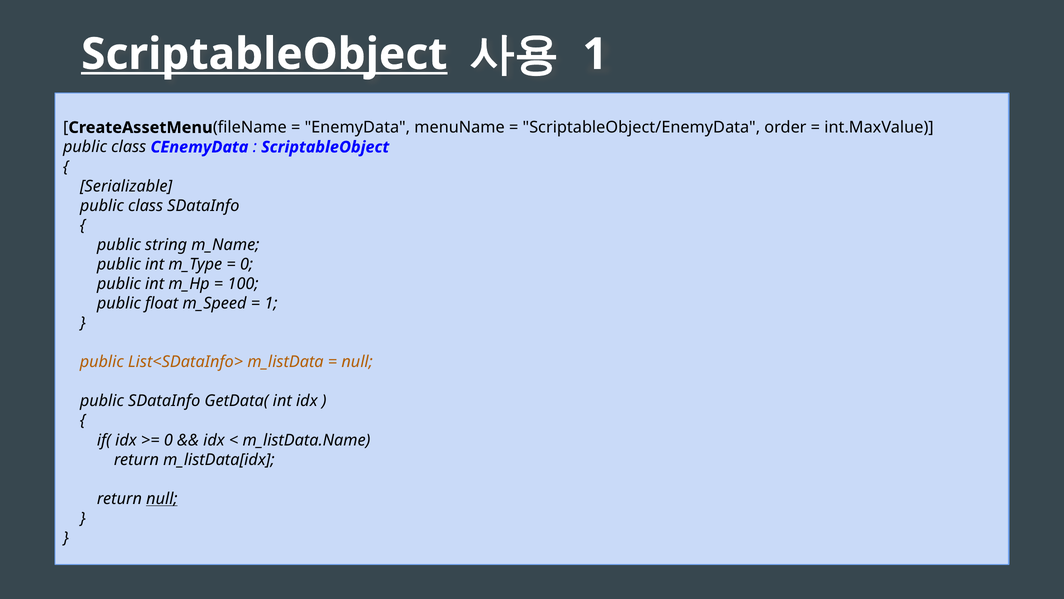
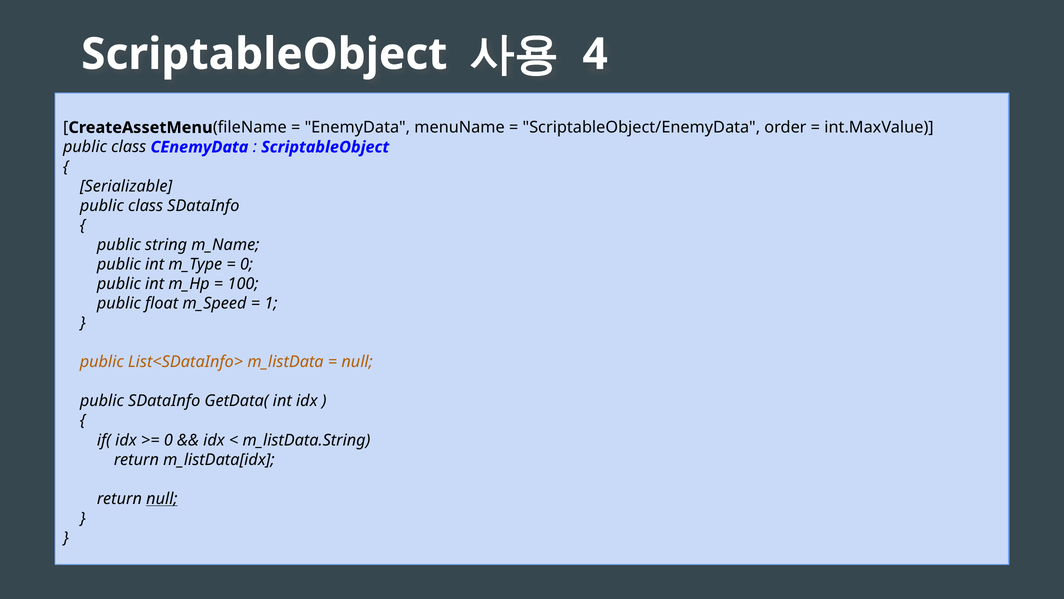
ScriptableObject underline: present -> none (264, 54)
1: 1 -> 4 (595, 54)
m_listData.Name: m_listData.Name -> m_listData.String (306, 440)
